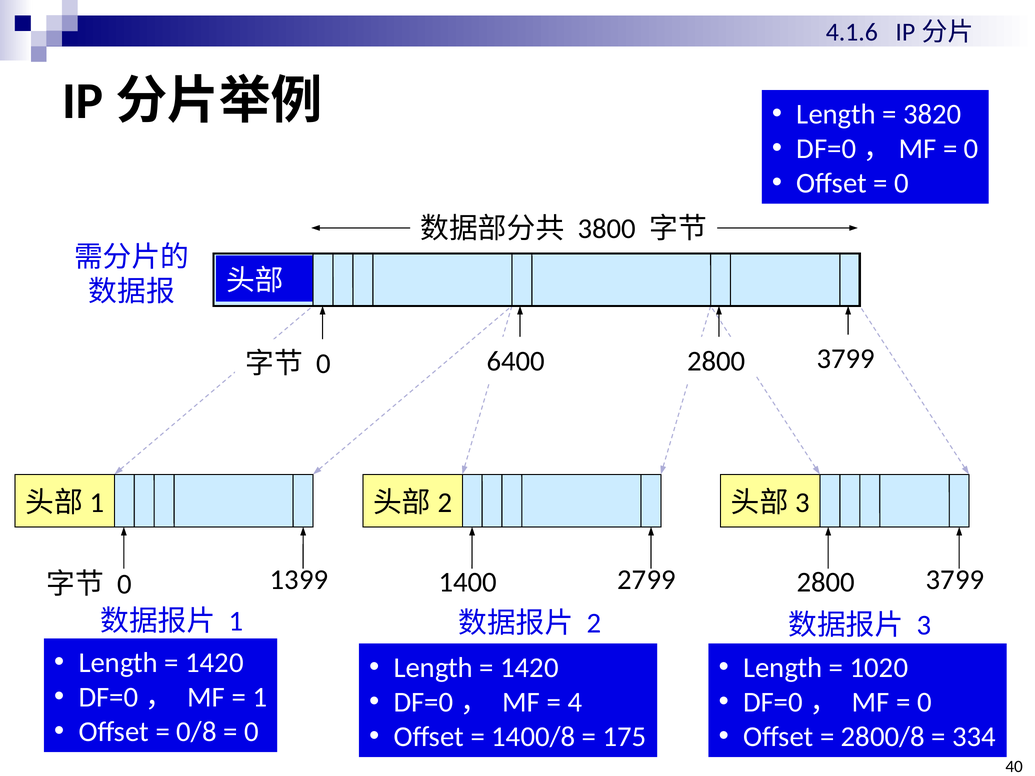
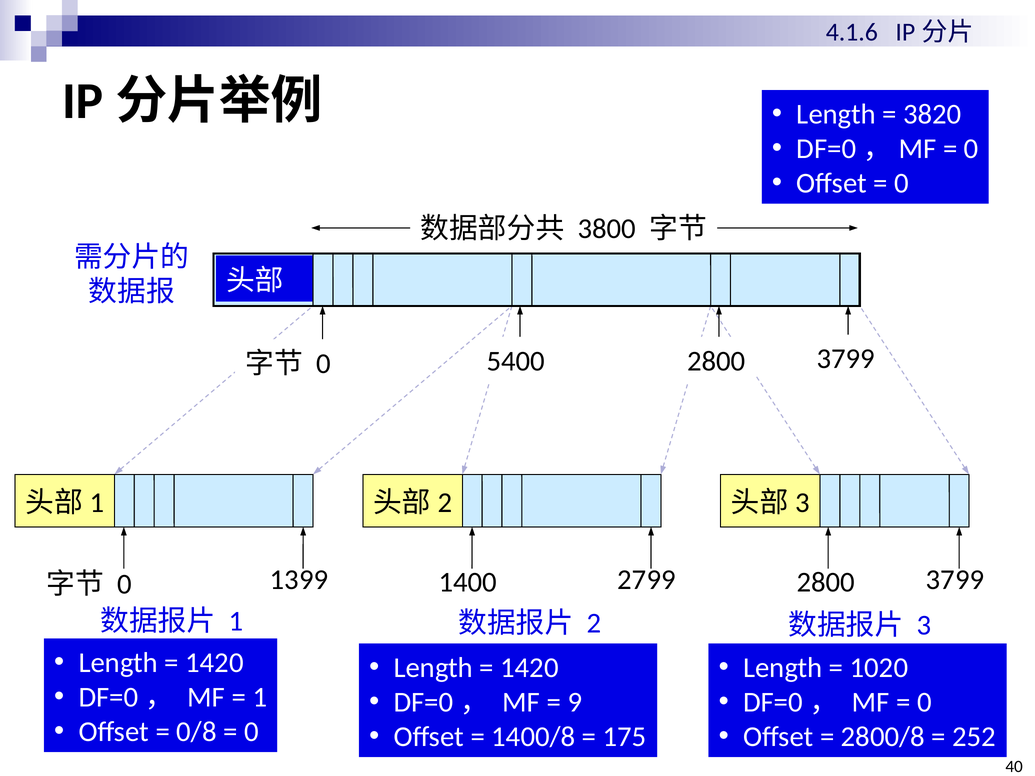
6400: 6400 -> 5400 (516, 361)
4: 4 -> 9 (575, 702)
334: 334 -> 252 (974, 737)
